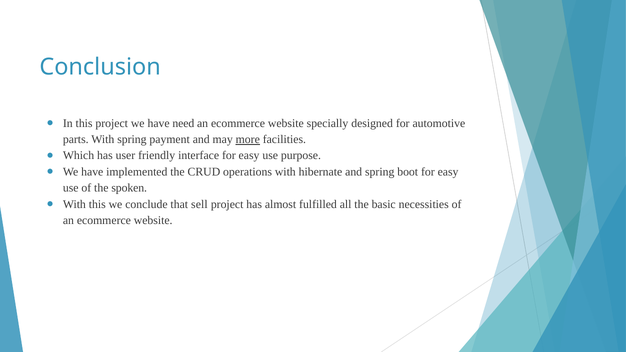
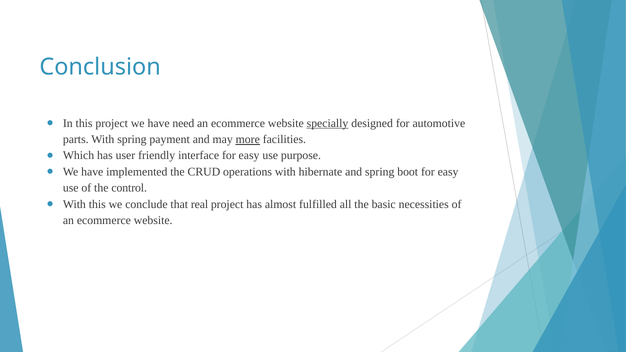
specially underline: none -> present (328, 123)
spoken: spoken -> control (129, 188)
sell: sell -> real (200, 204)
